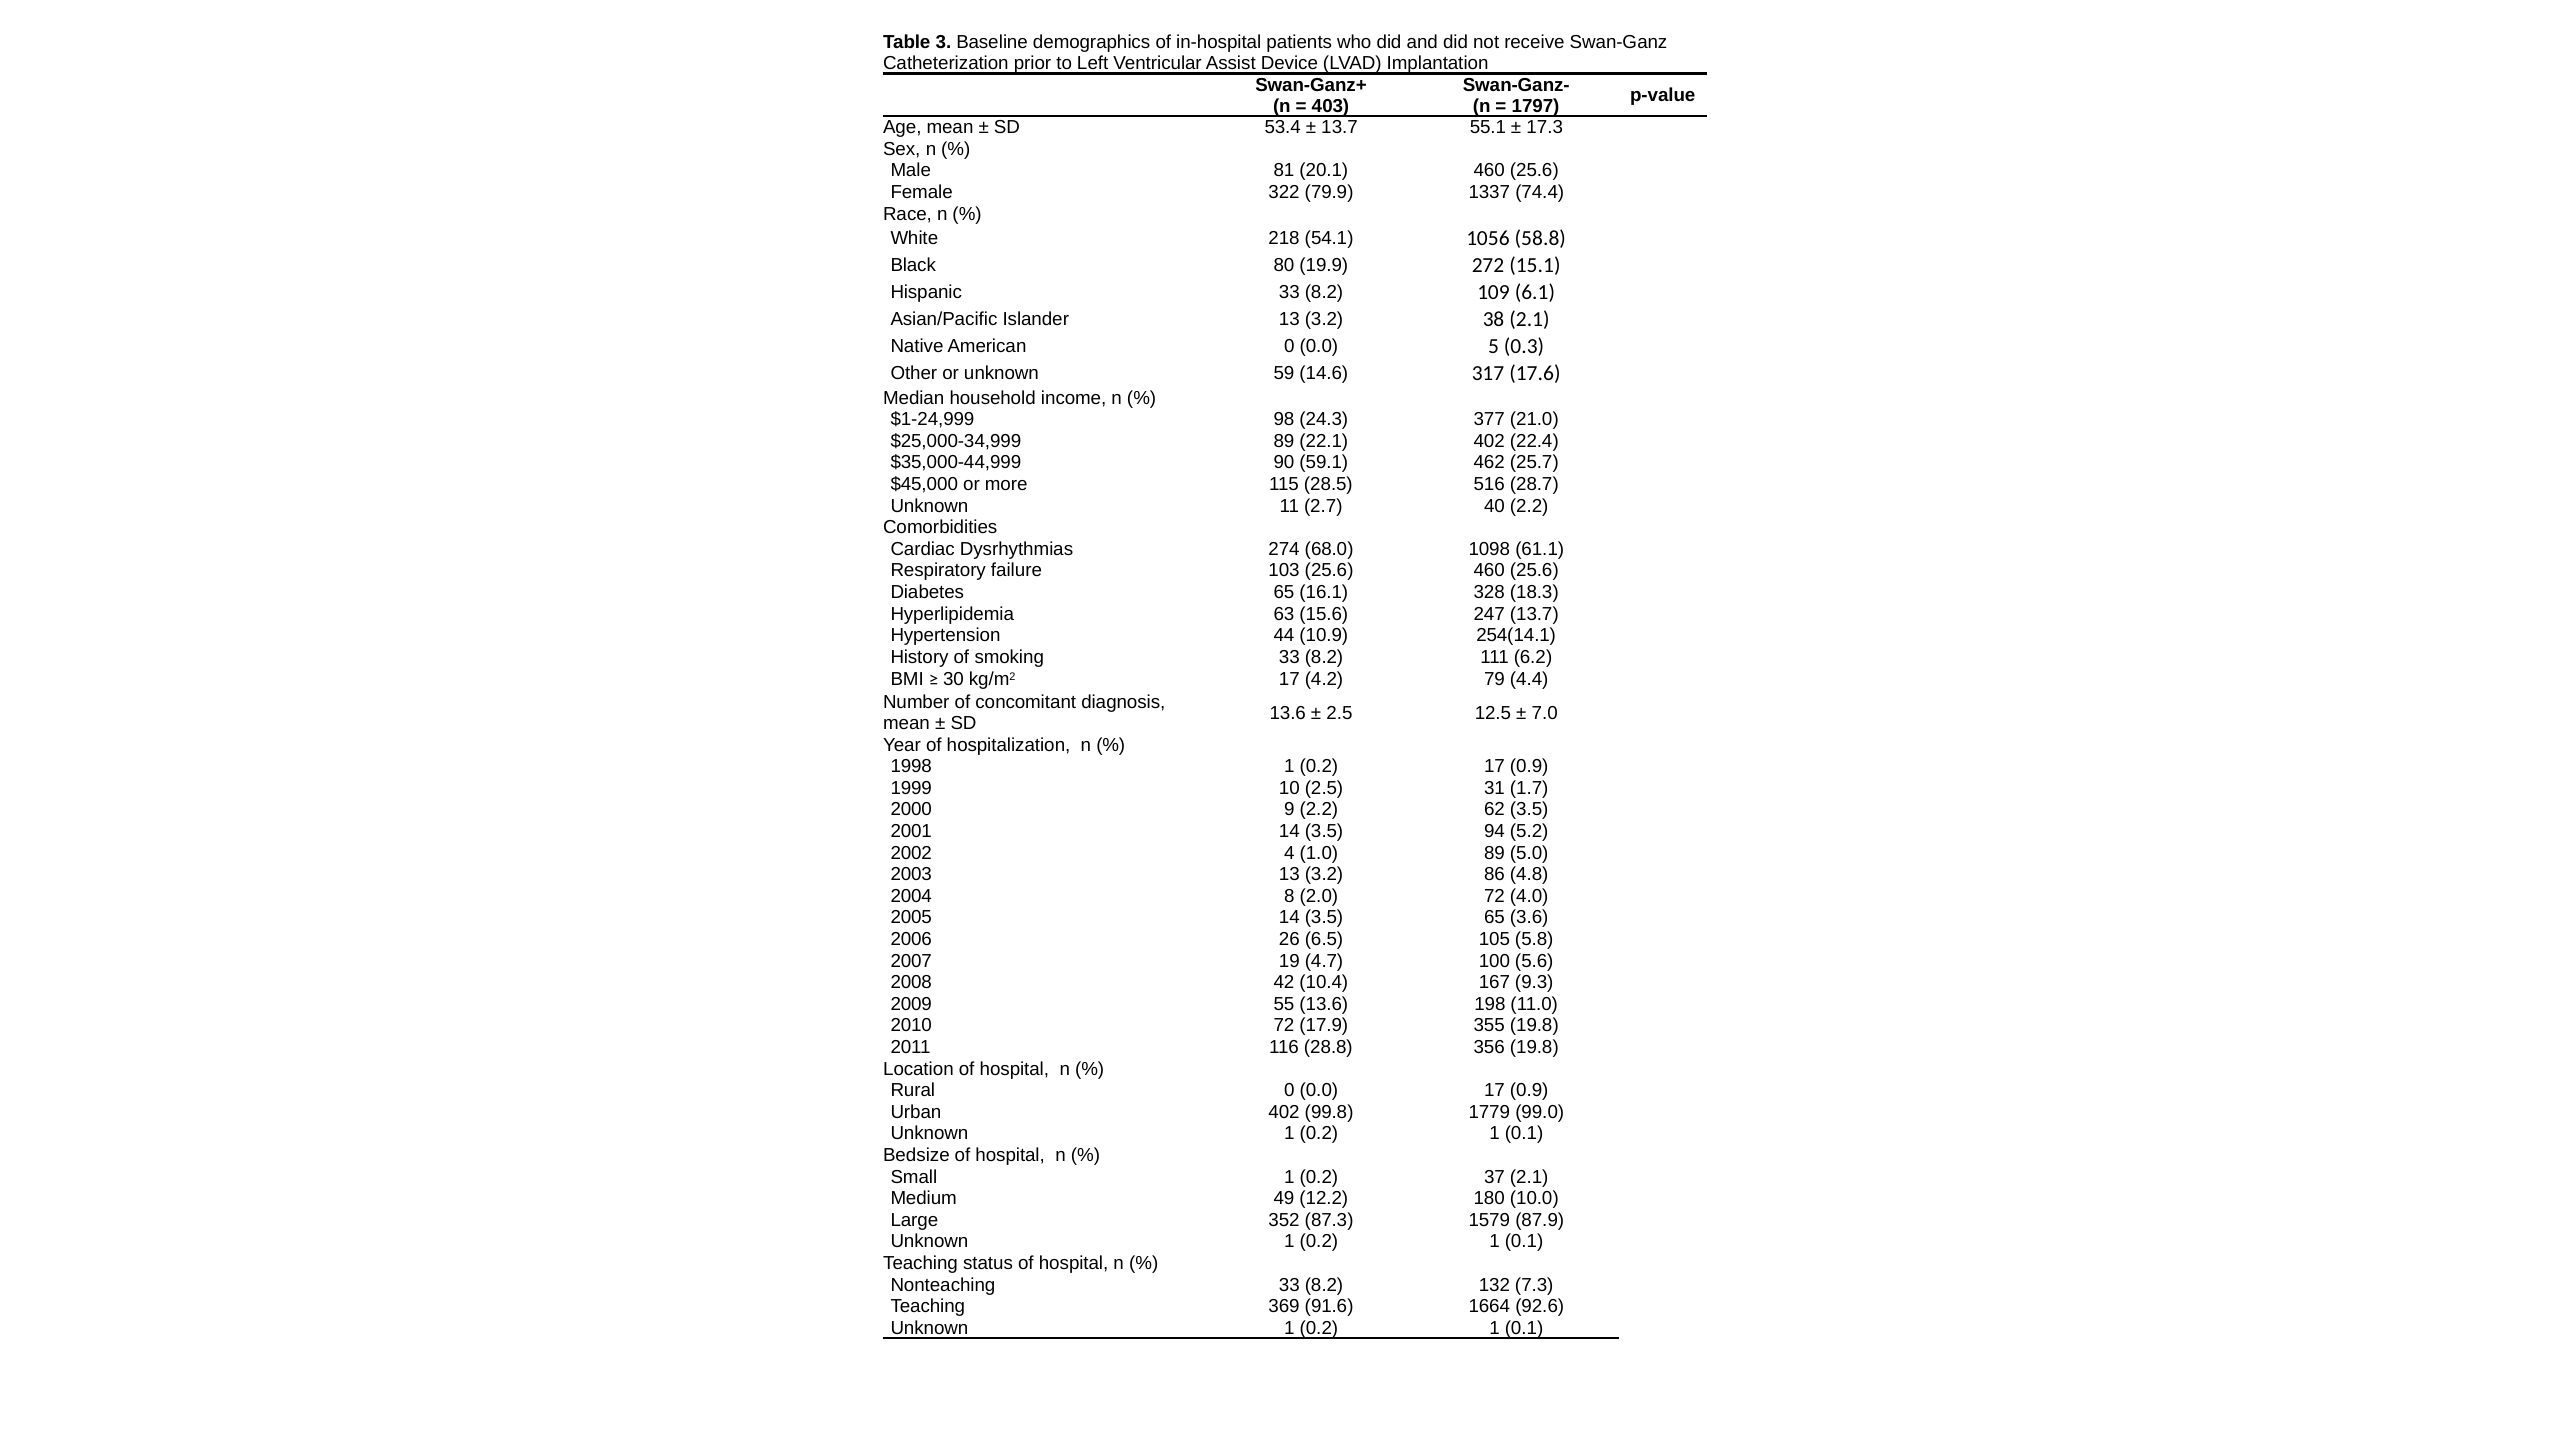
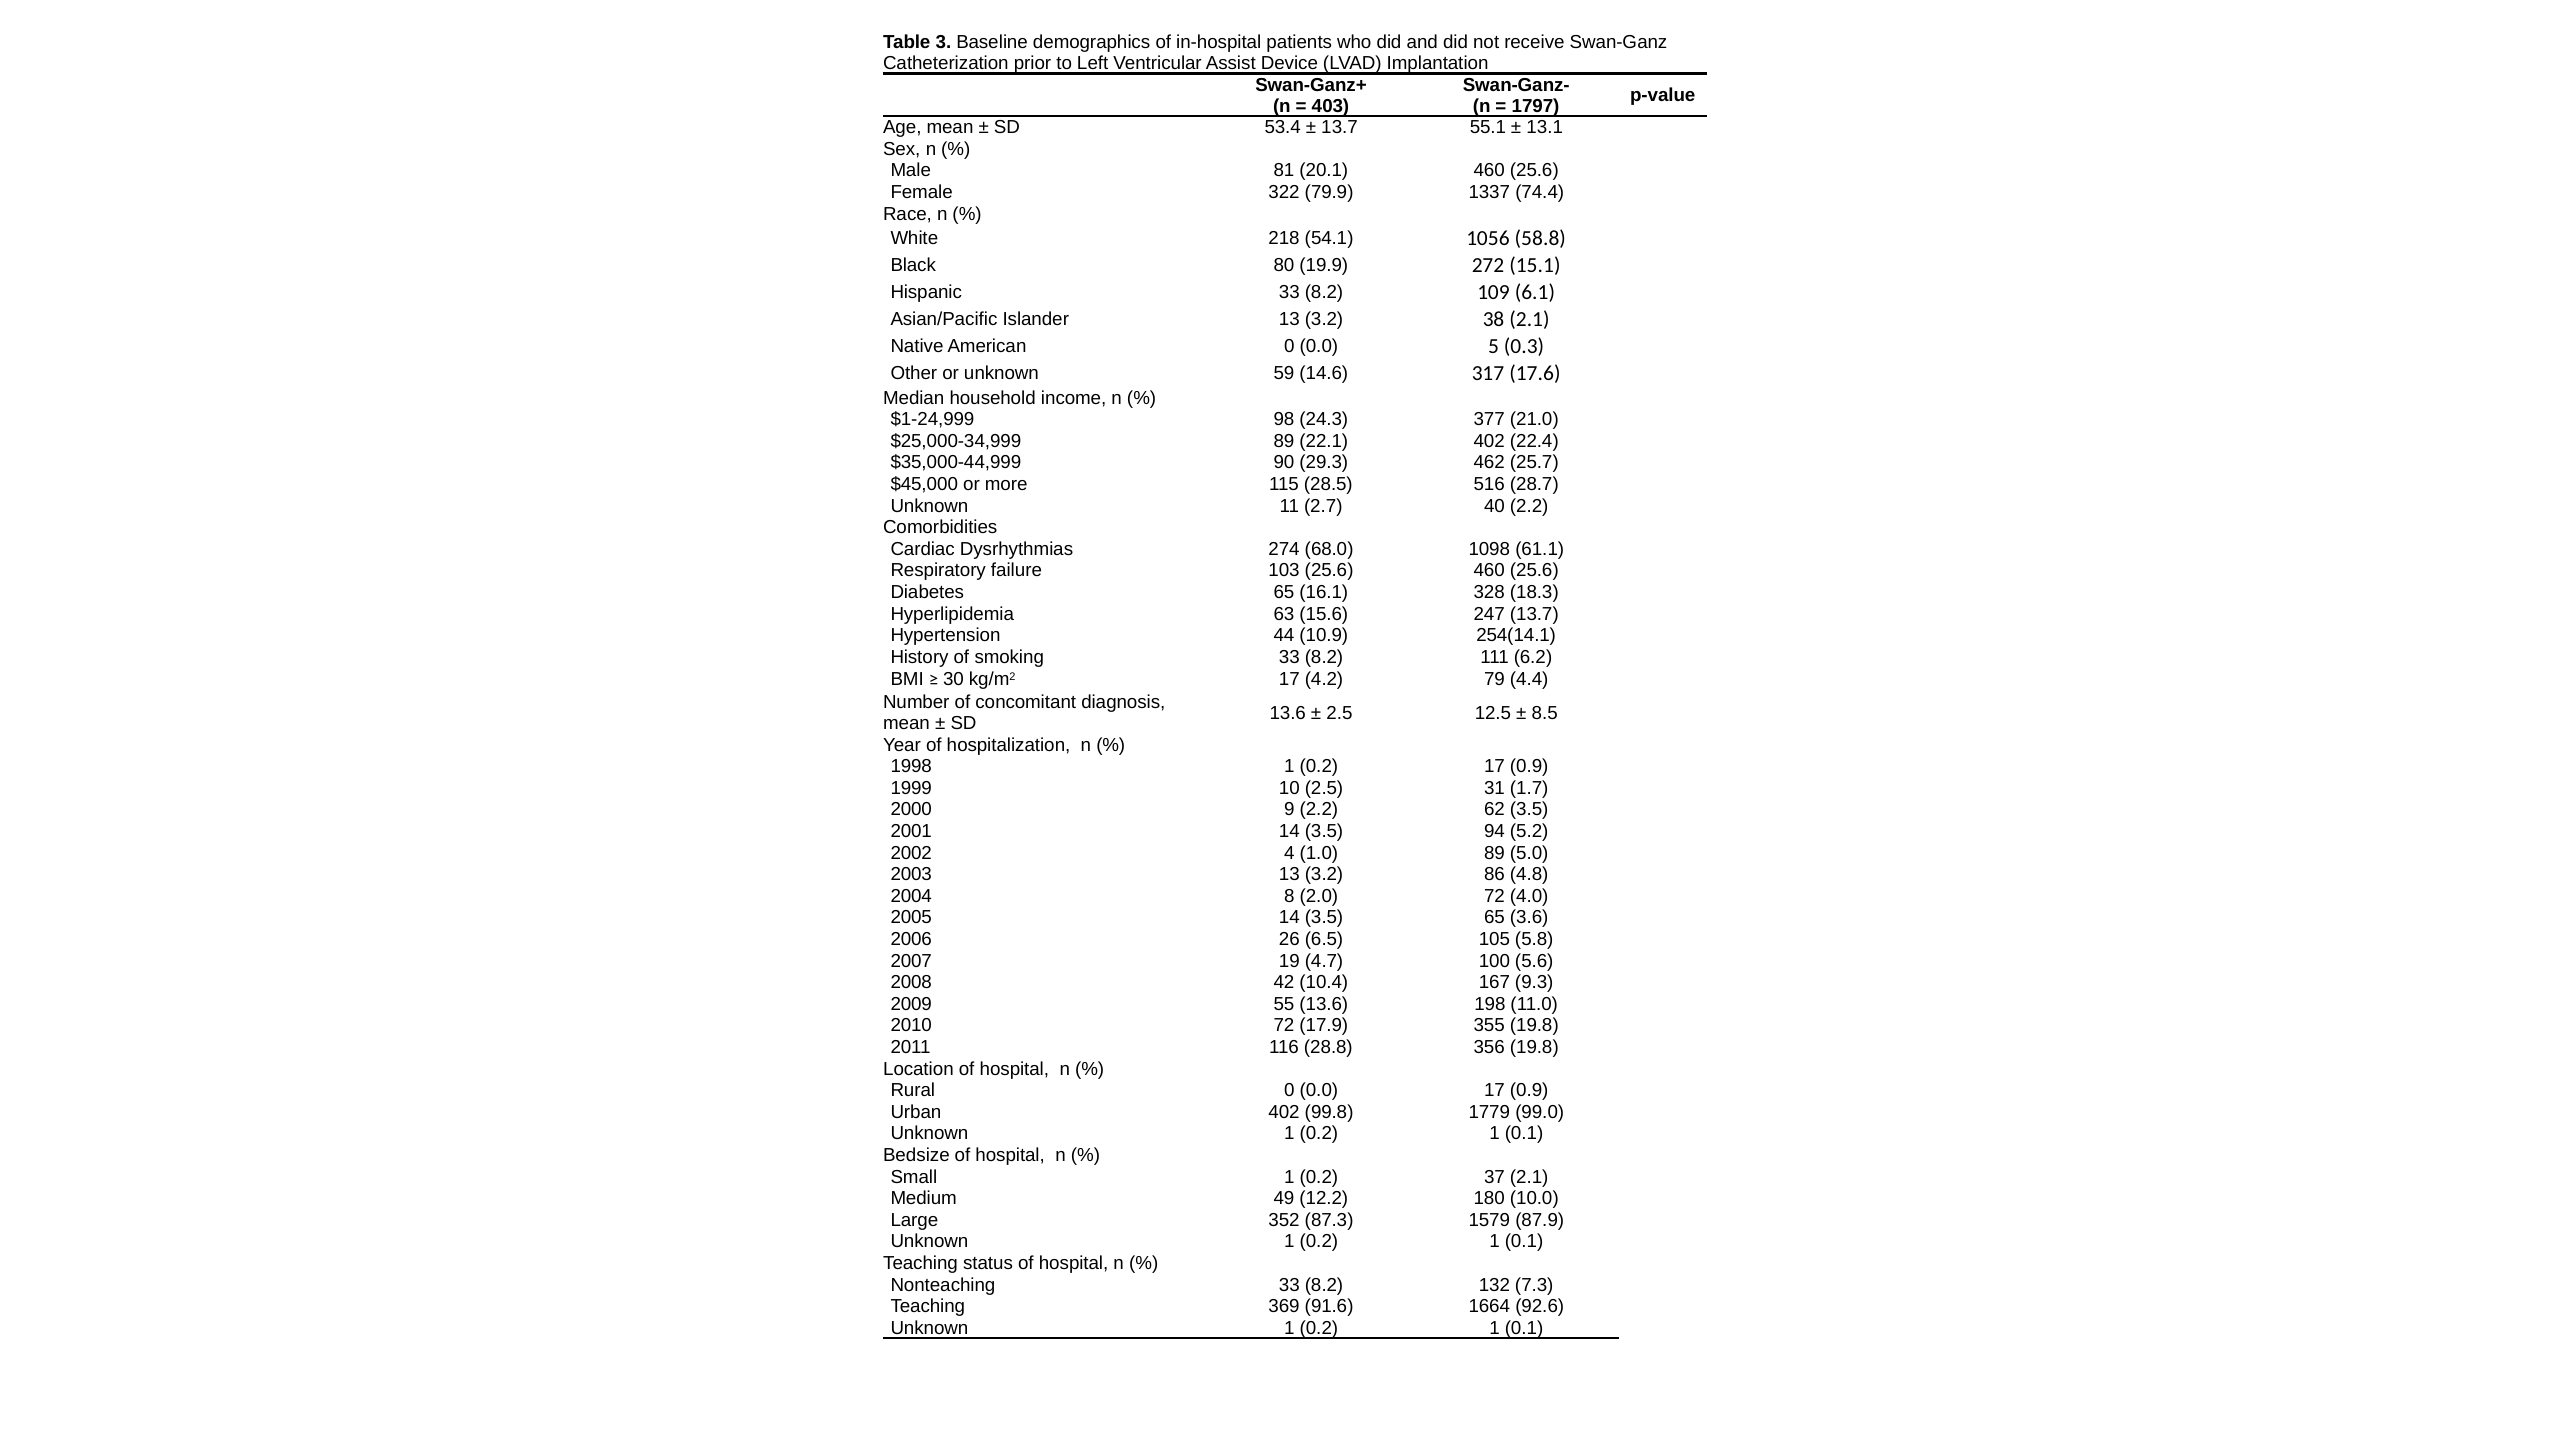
17.3: 17.3 -> 13.1 (1545, 127)
59.1: 59.1 -> 29.3 (1324, 463)
7.0: 7.0 -> 8.5 (1545, 713)
